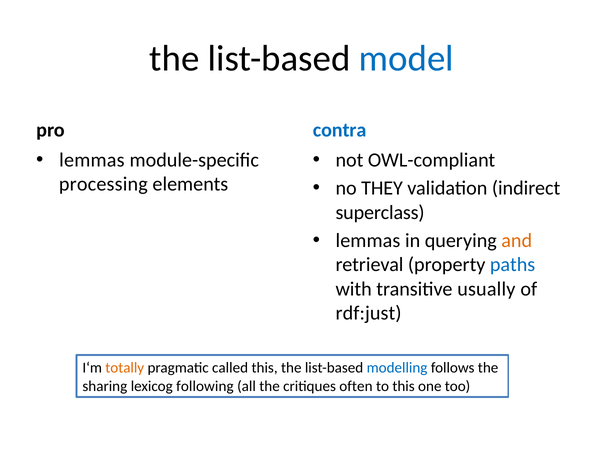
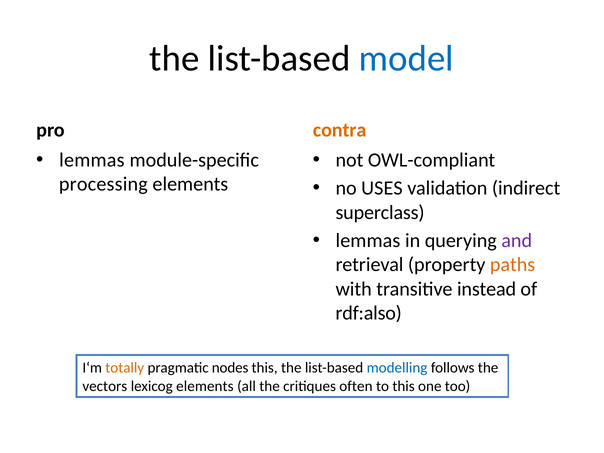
contra colour: blue -> orange (340, 130)
THEY: THEY -> USES (382, 188)
and colour: orange -> purple (517, 241)
paths colour: blue -> orange (513, 265)
usually: usually -> instead (487, 289)
rdf:just: rdf:just -> rdf:also (369, 313)
called: called -> nodes (230, 368)
sharing: sharing -> vectors (105, 386)
lexicog following: following -> elements (205, 386)
